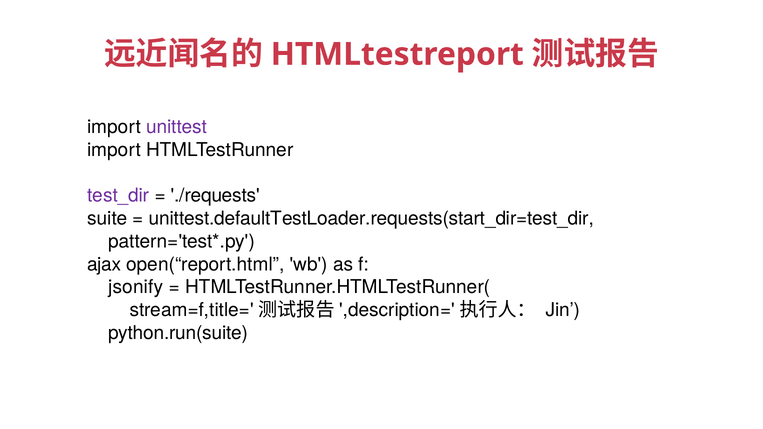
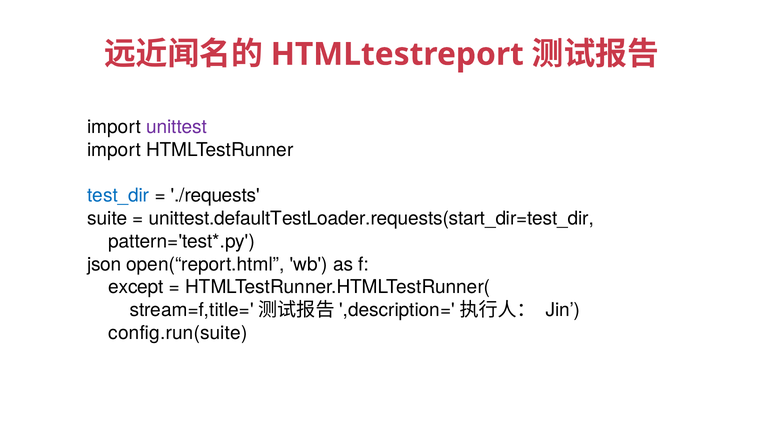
test_dir colour: purple -> blue (118, 196)
ajax: ajax -> json (104, 264)
jsonify: jsonify -> except (136, 287)
python.run(suite: python.run(suite -> config.run(suite (178, 333)
